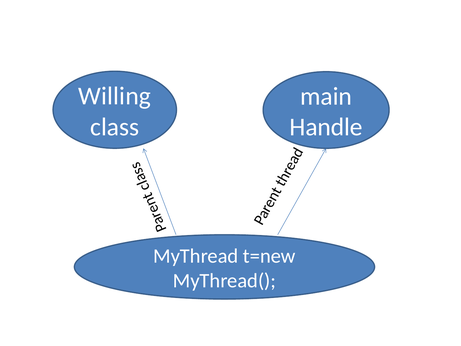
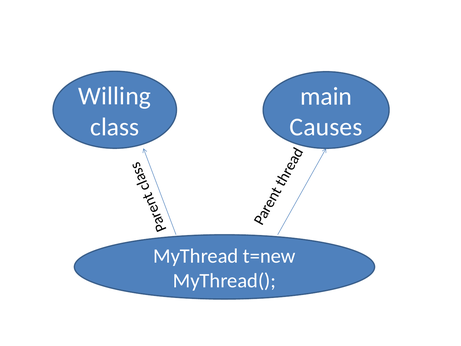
Handle: Handle -> Causes (326, 127)
